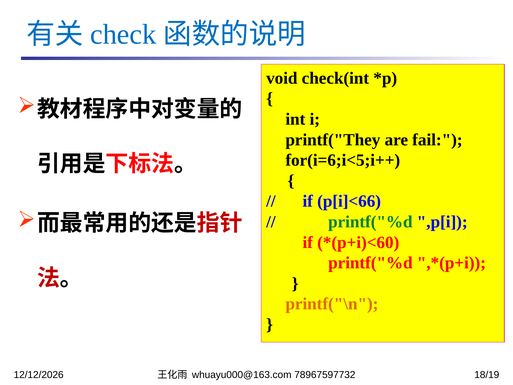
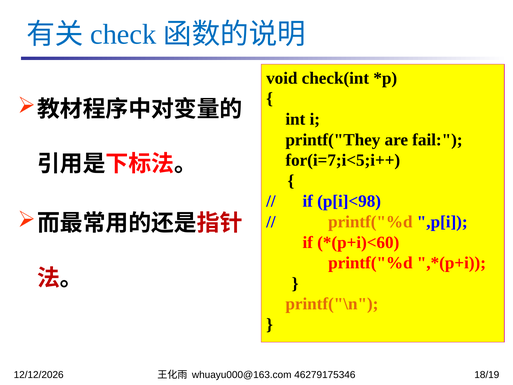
for(i=6;i<5;i++: for(i=6;i<5;i++ -> for(i=7;i<5;i++ (343, 160)
p[i]<66: p[i]<66 -> p[i]<98 (349, 201)
printf("%d colour: green -> orange (370, 222)
78967597732: 78967597732 -> 46279175346 (325, 375)
